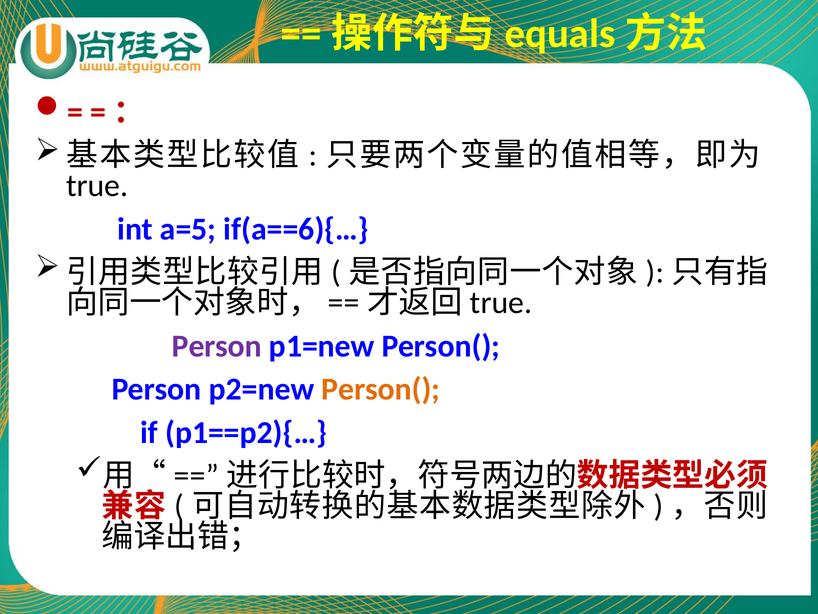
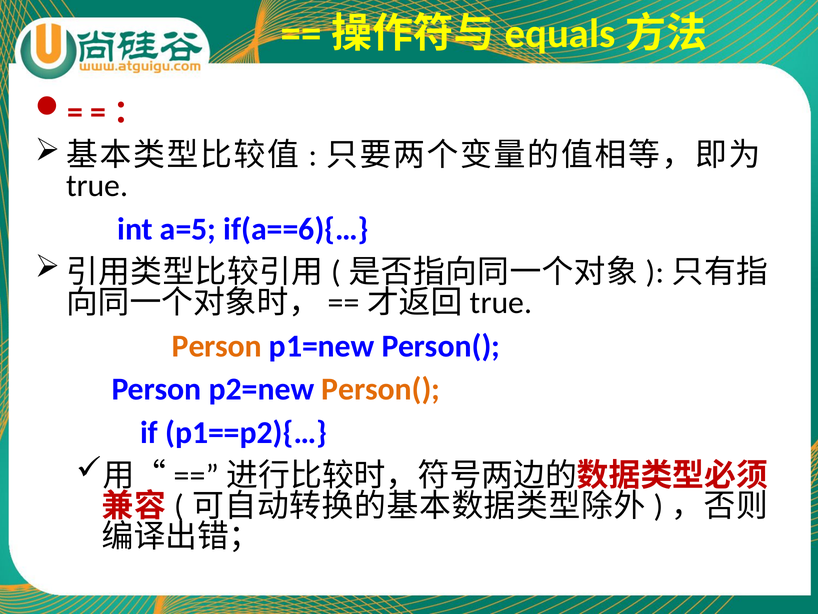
Person colour: purple -> orange (217, 346)
